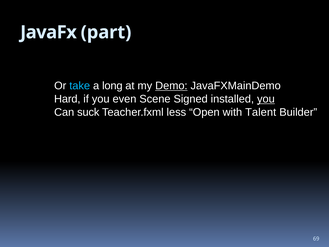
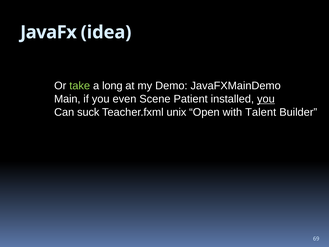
part: part -> idea (106, 32)
take colour: light blue -> light green (80, 86)
Demo underline: present -> none (171, 86)
Hard: Hard -> Main (67, 99)
Signed: Signed -> Patient (191, 99)
less: less -> unix (176, 112)
